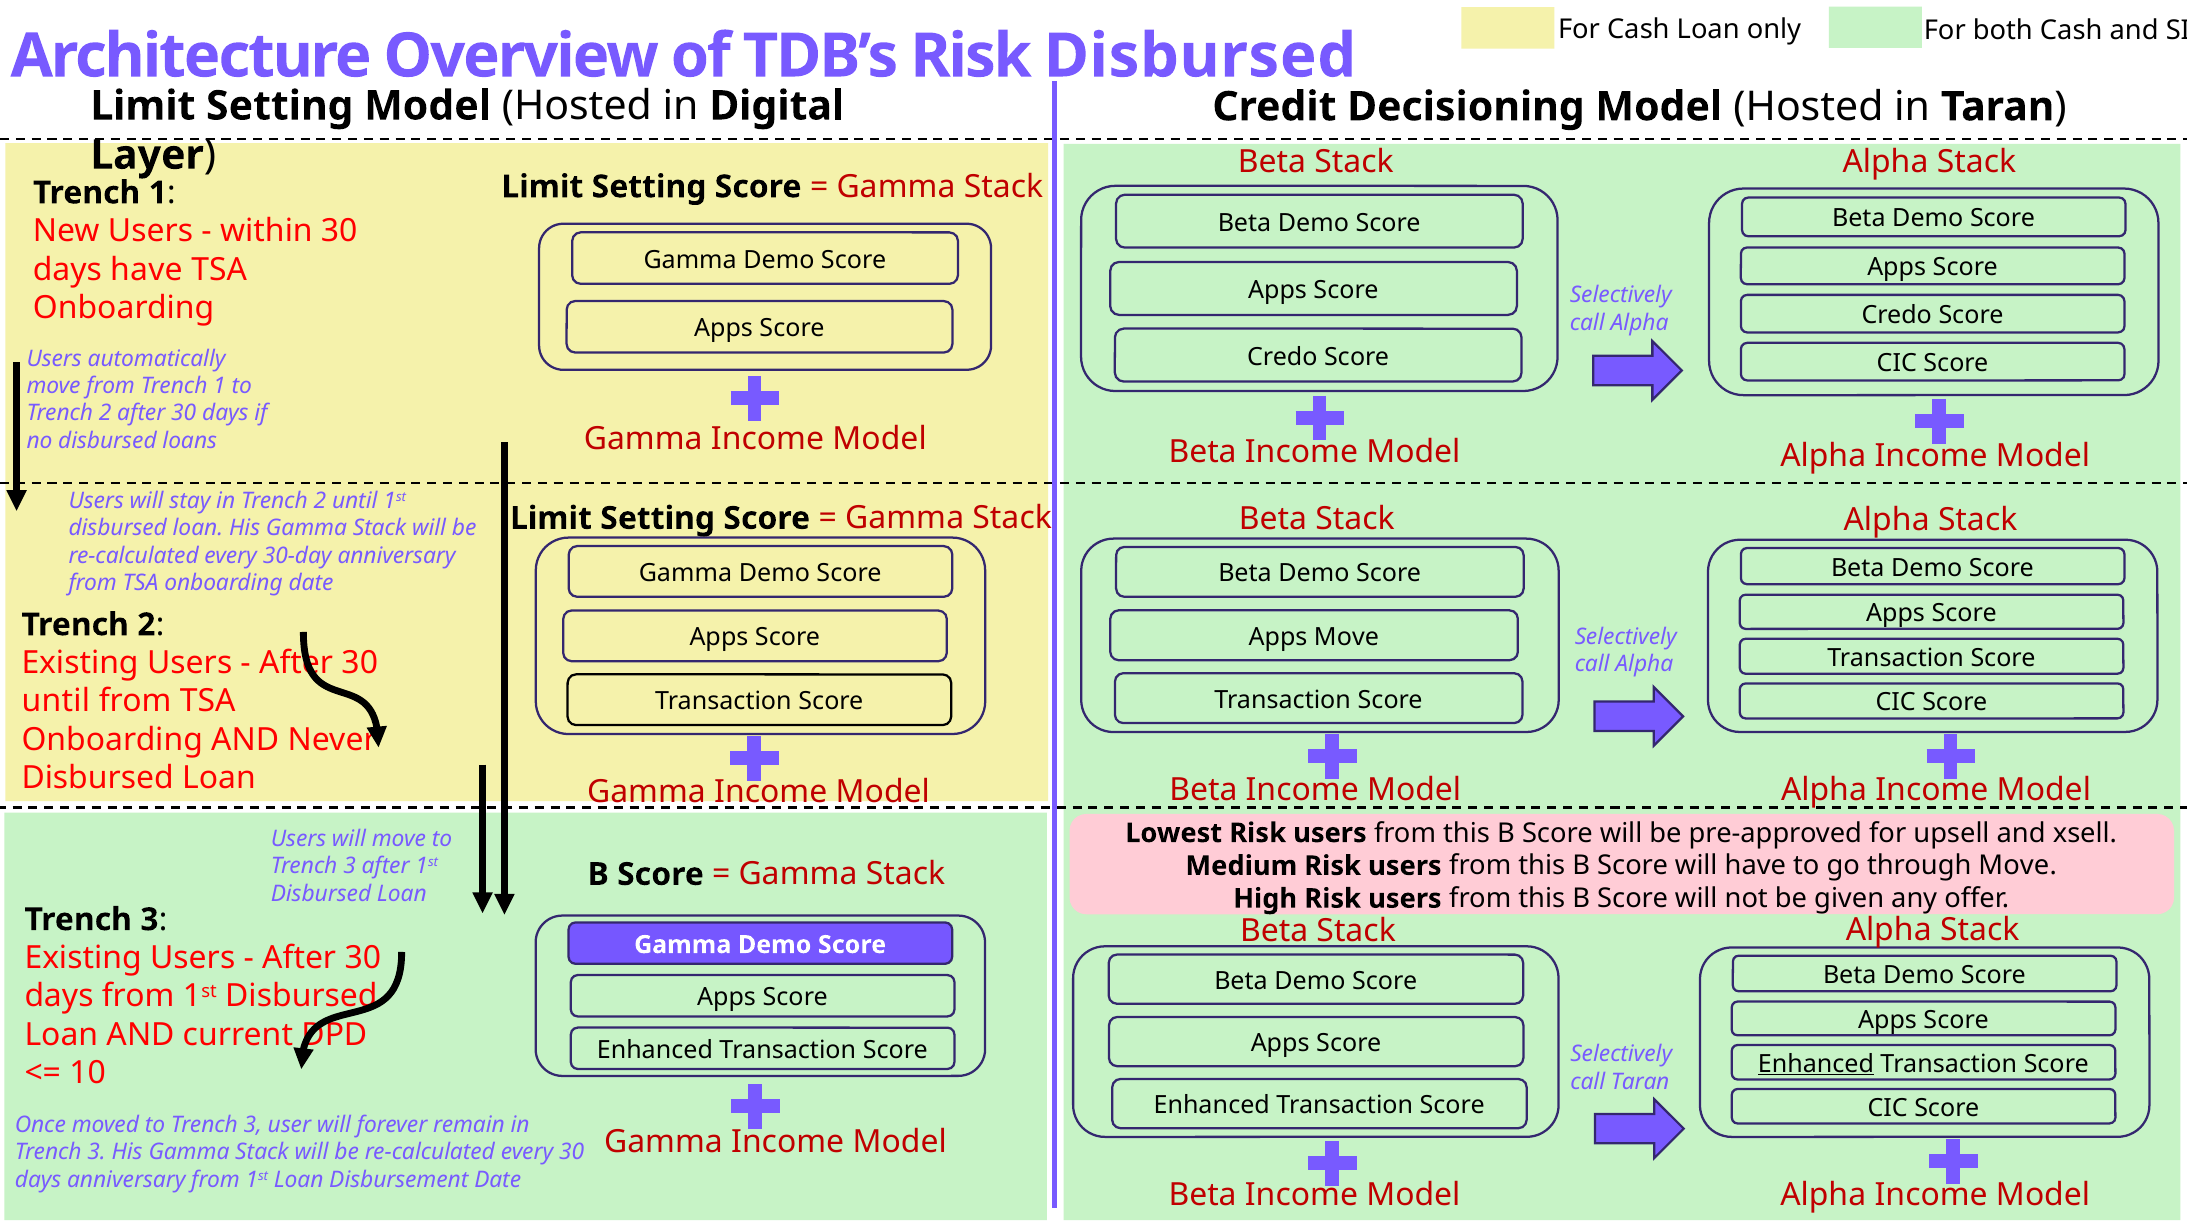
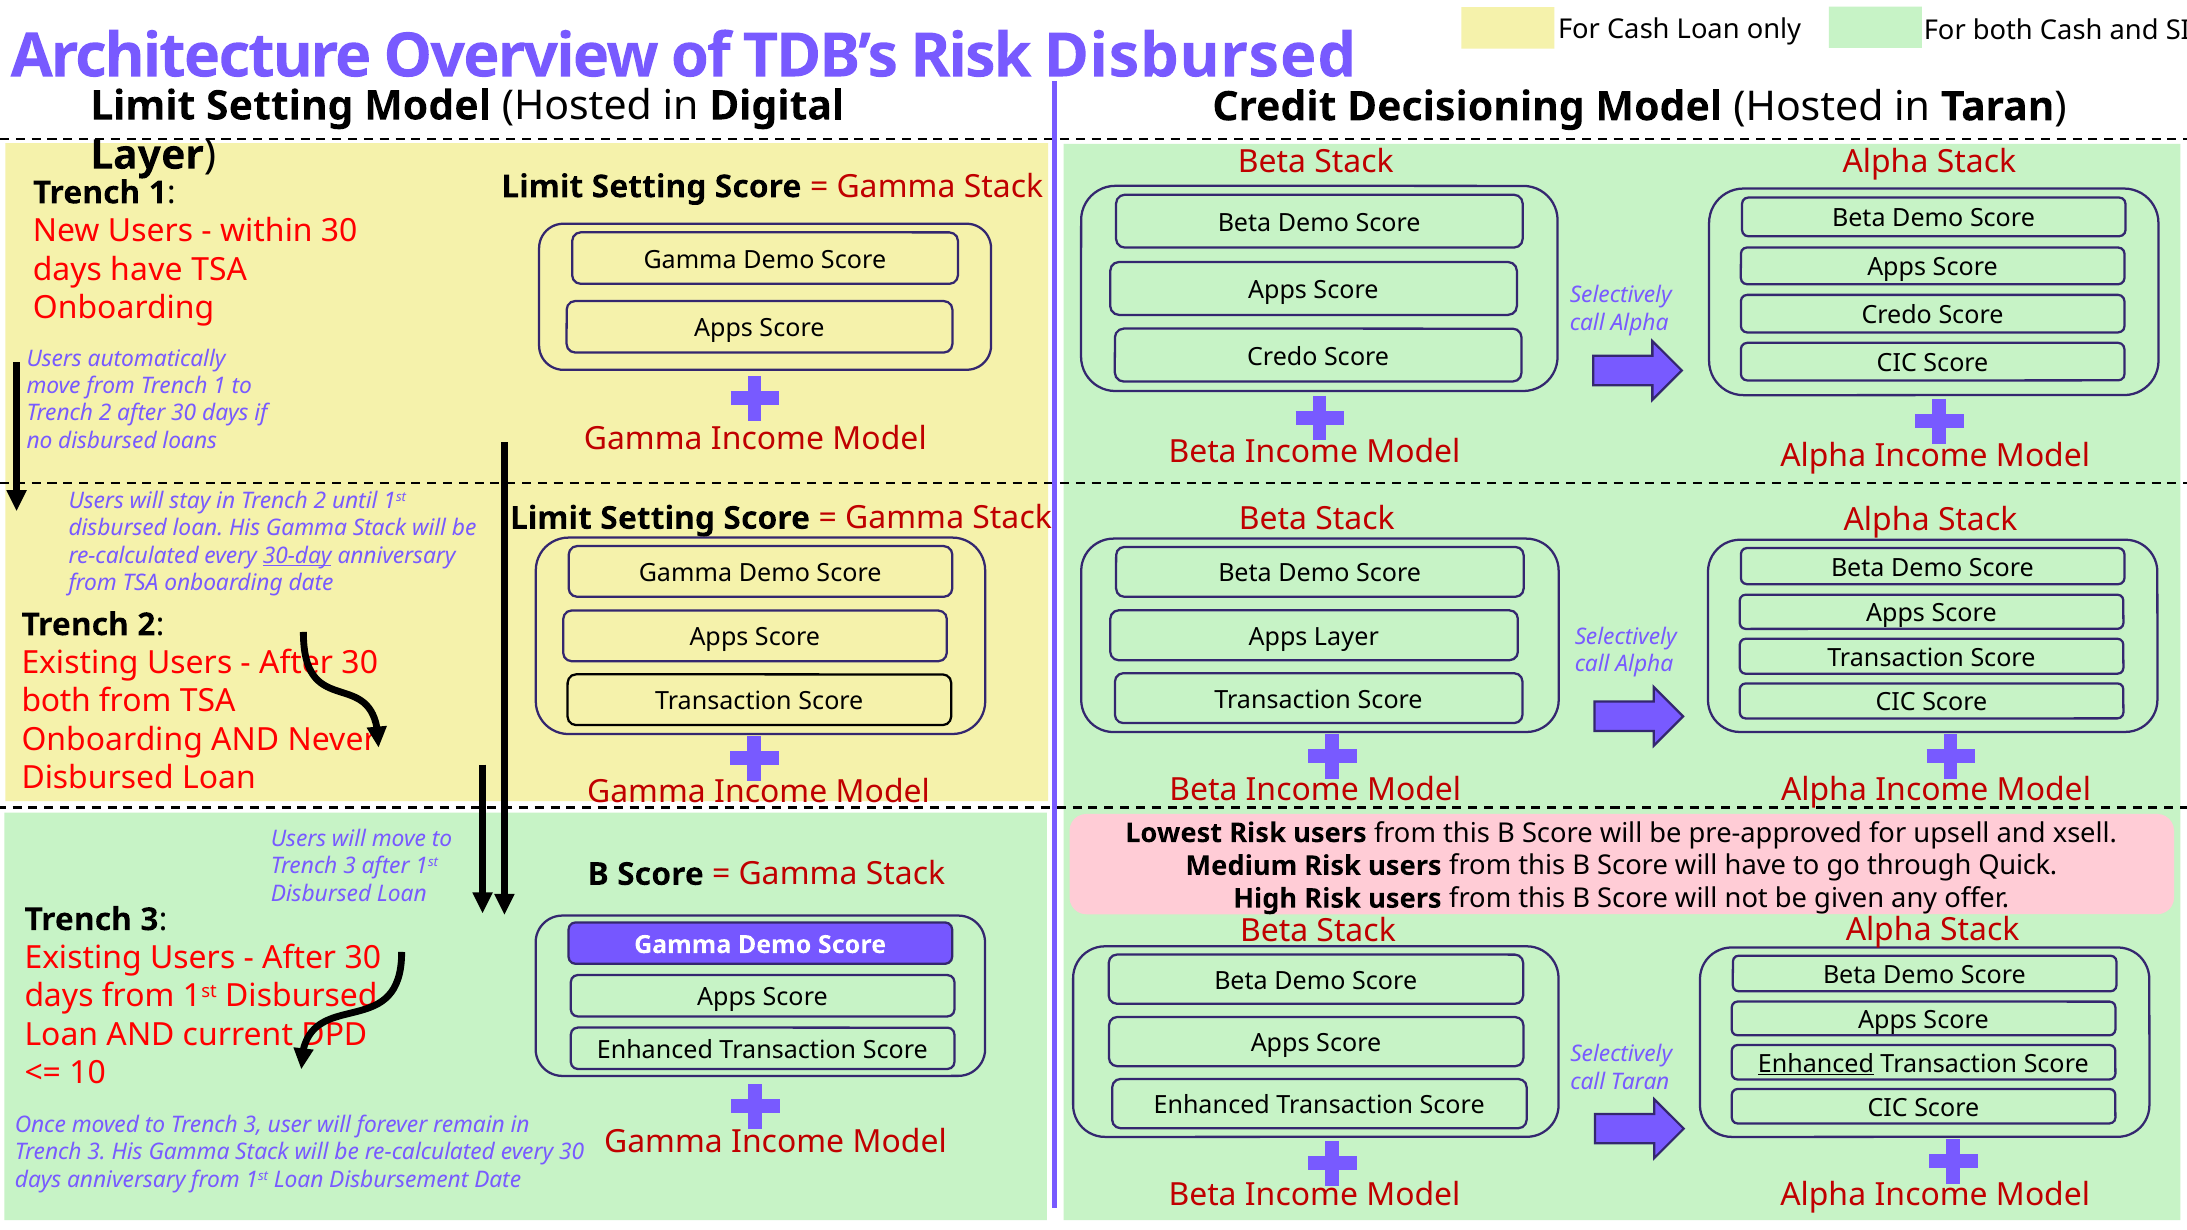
30-day underline: none -> present (297, 556)
Apps Move: Move -> Layer (1346, 637)
until: until -> both (56, 701)
through Move: Move -> Quick (2018, 866)
